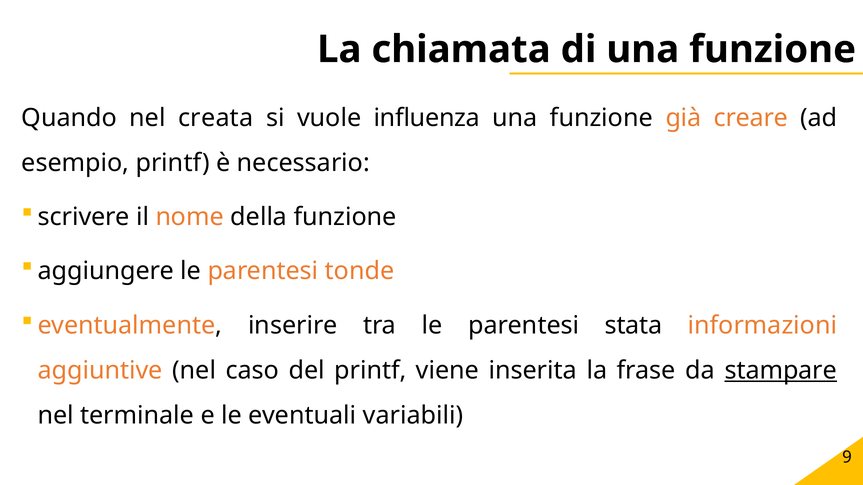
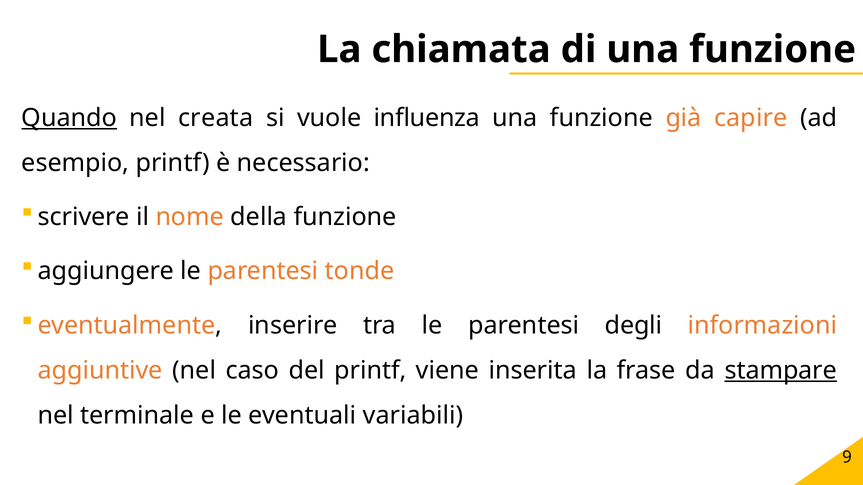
Quando underline: none -> present (69, 118)
creare: creare -> capire (751, 118)
stata: stata -> degli (634, 326)
